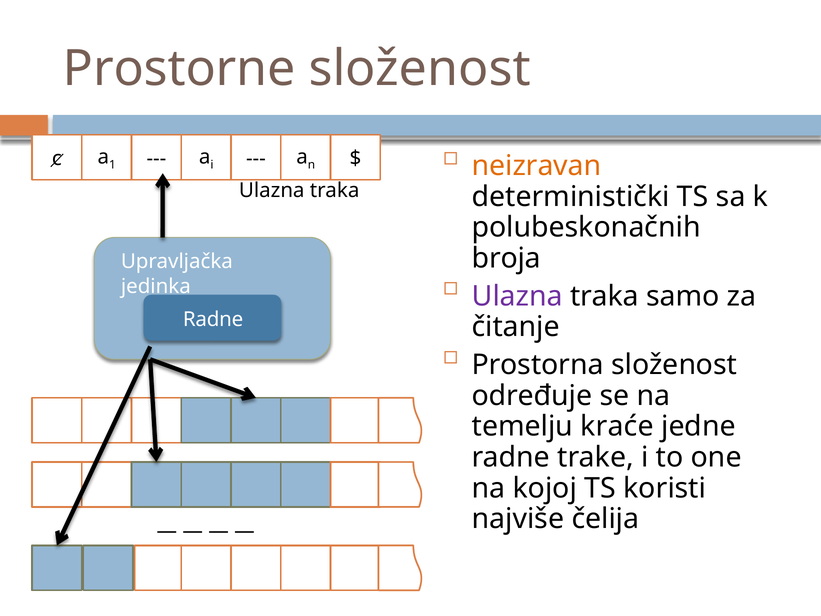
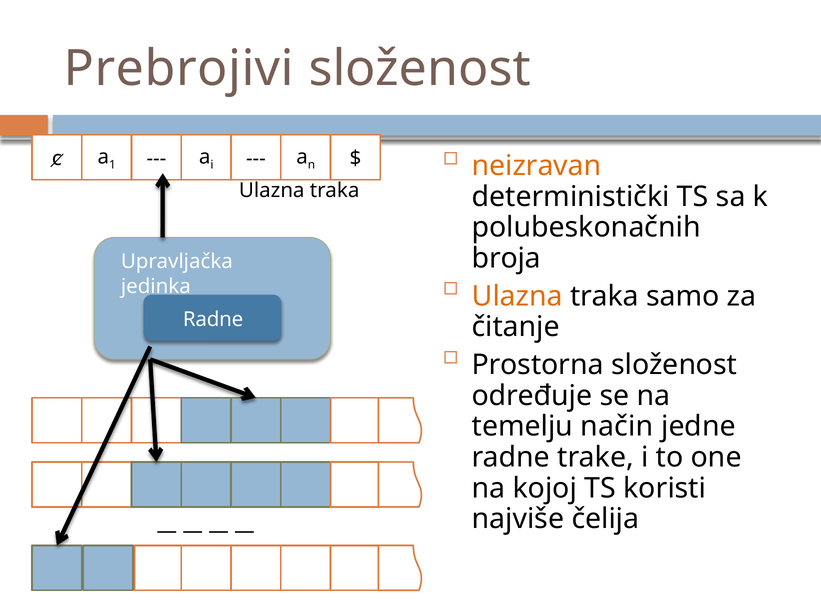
Prostorne: Prostorne -> Prebrojivi (179, 68)
Ulazna colour: purple -> orange (517, 296)
kraće: kraće -> način (617, 426)
